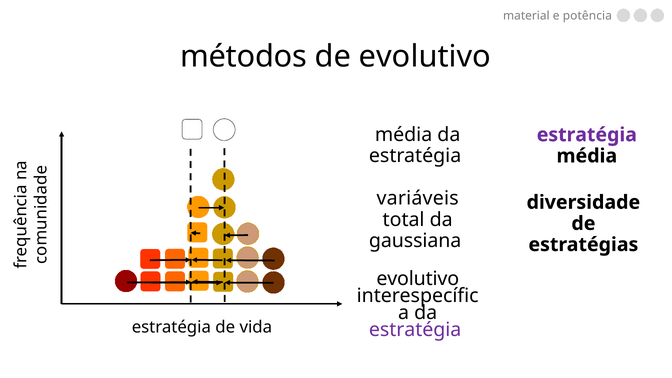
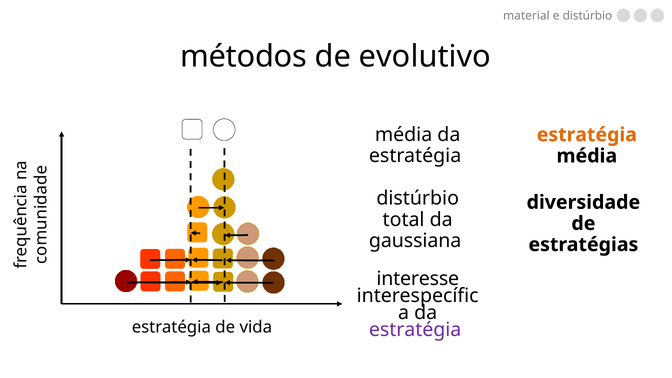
e potência: potência -> distúrbio (587, 16)
estratégia colour: purple -> orange (587, 135)
variáveis: variáveis -> distúrbio (418, 199)
evolutivo: evolutivo -> interesse (418, 279)
